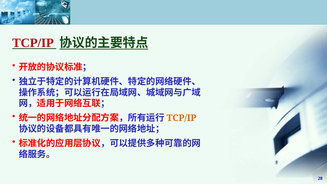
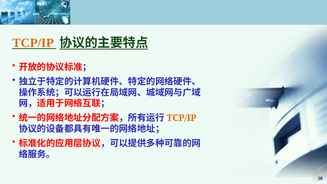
TCP/IP colour: red -> orange (33, 43)
